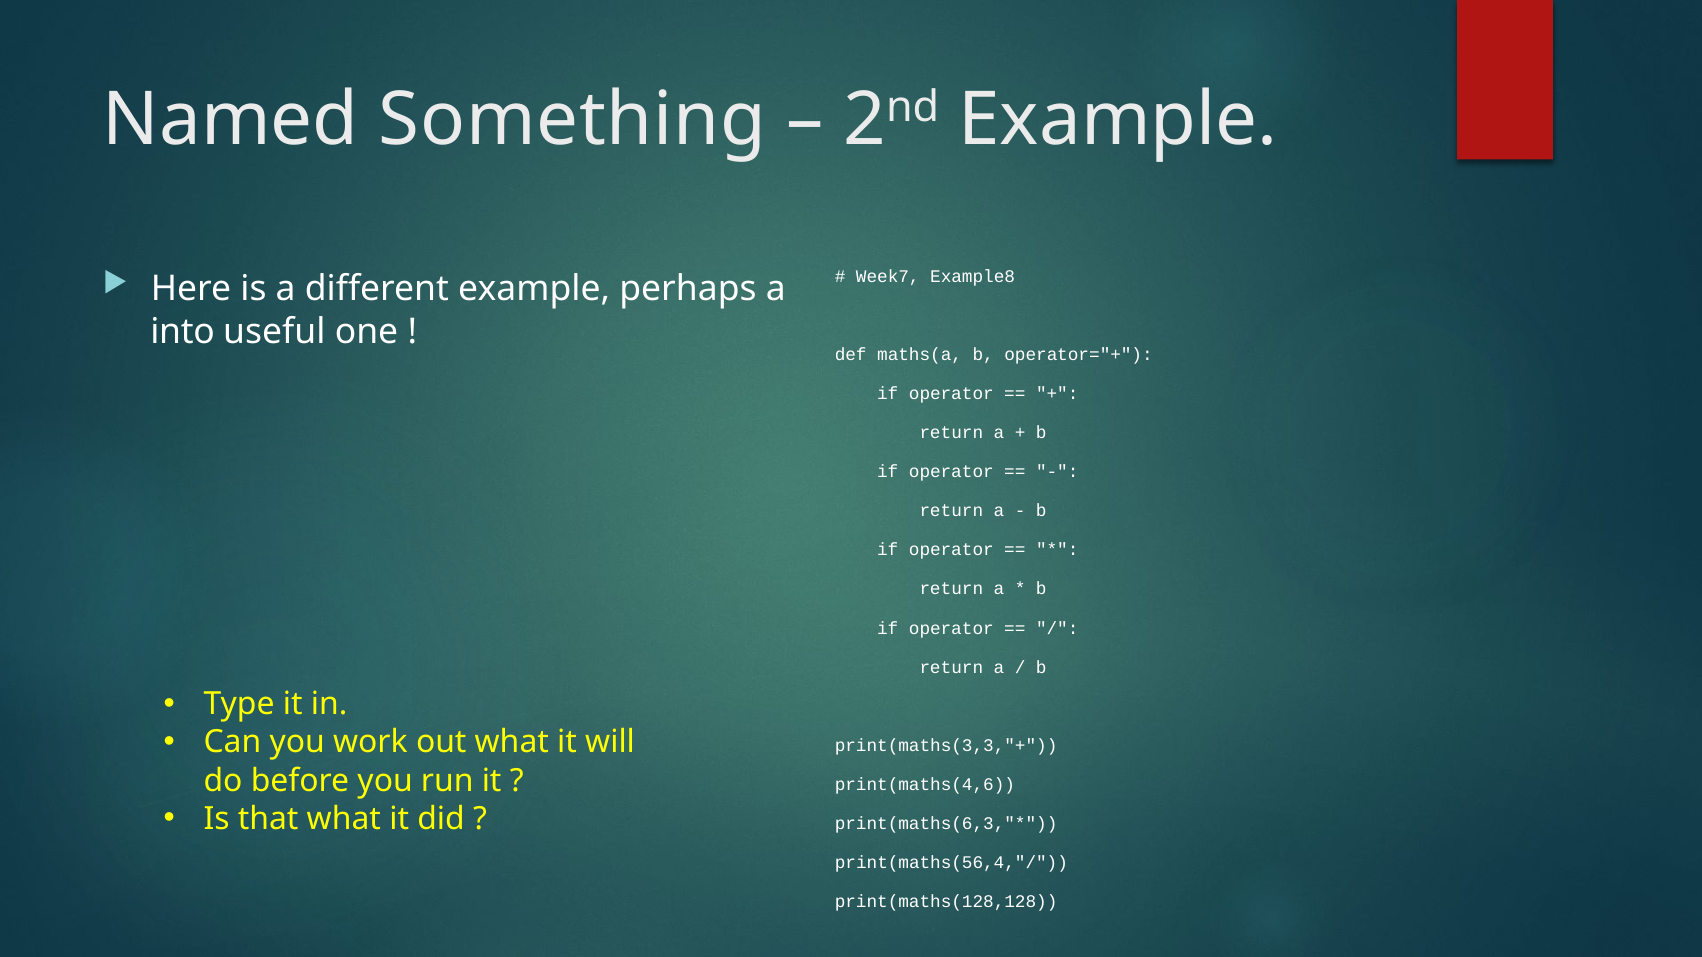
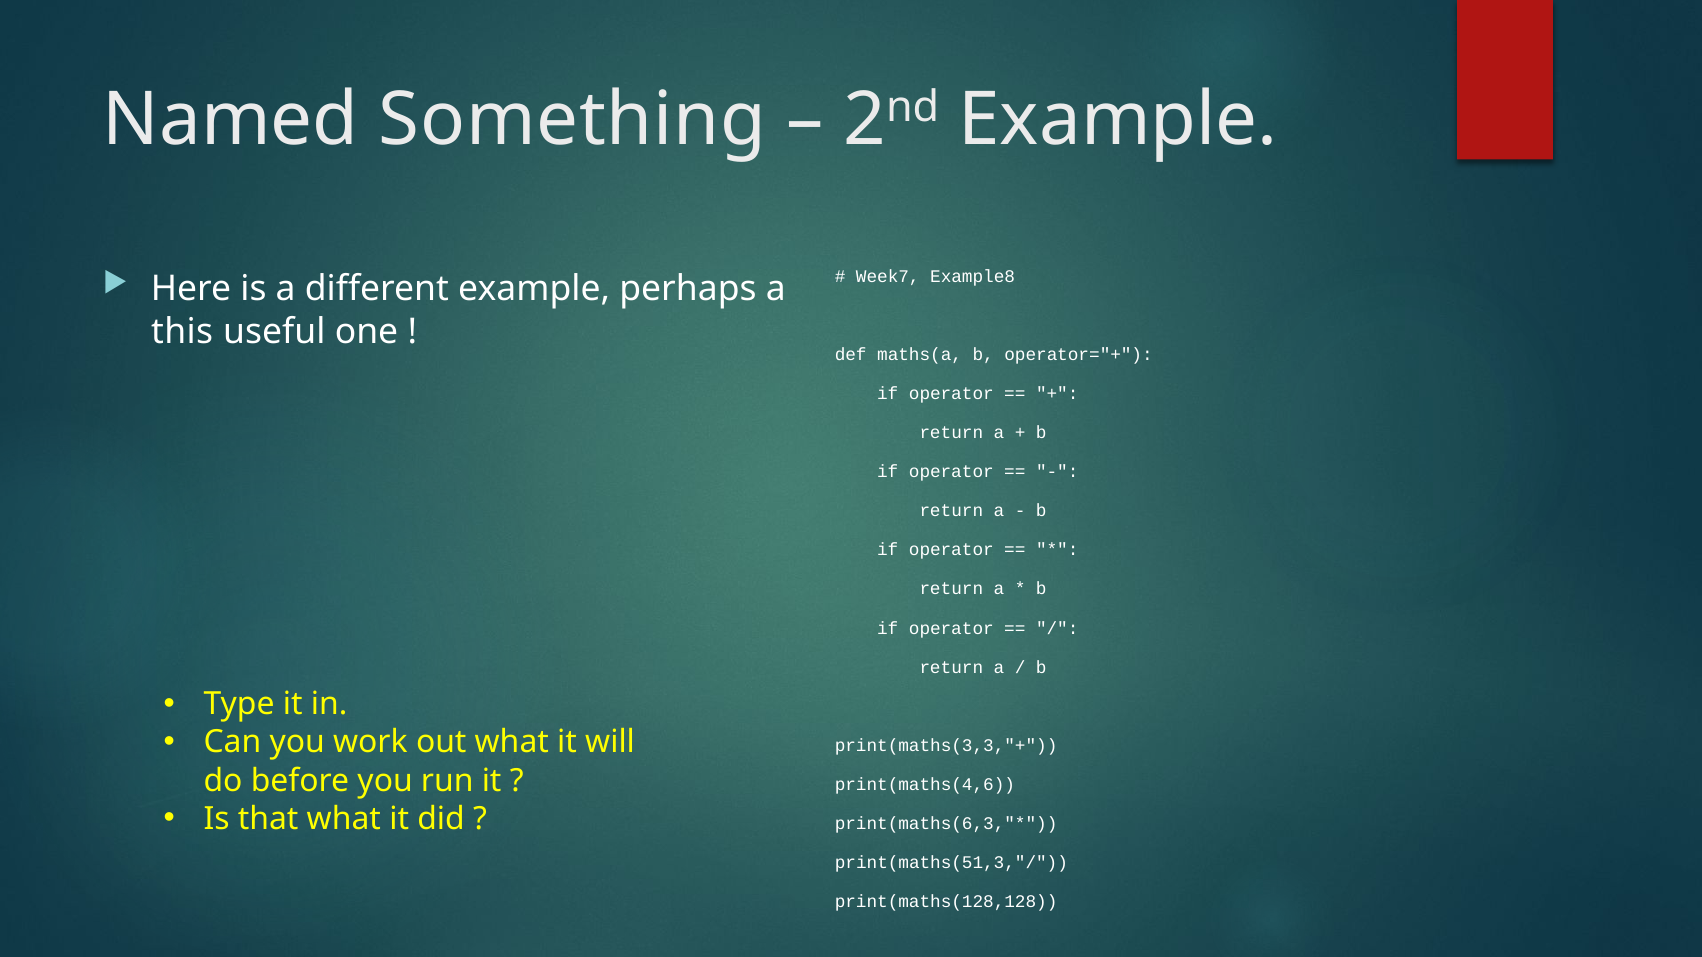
into: into -> this (182, 331)
print(maths(56,4,"/: print(maths(56,4,"/ -> print(maths(51,3,"/ (951, 863)
